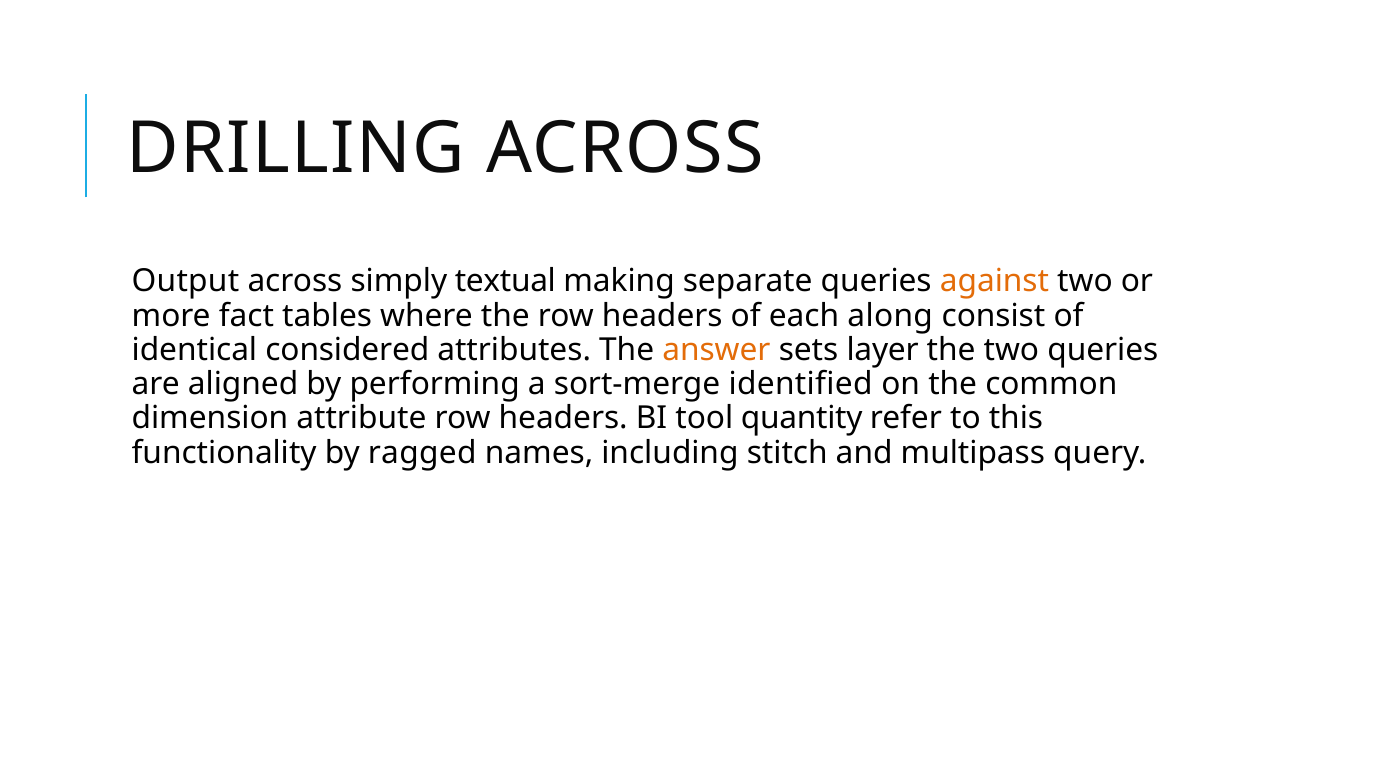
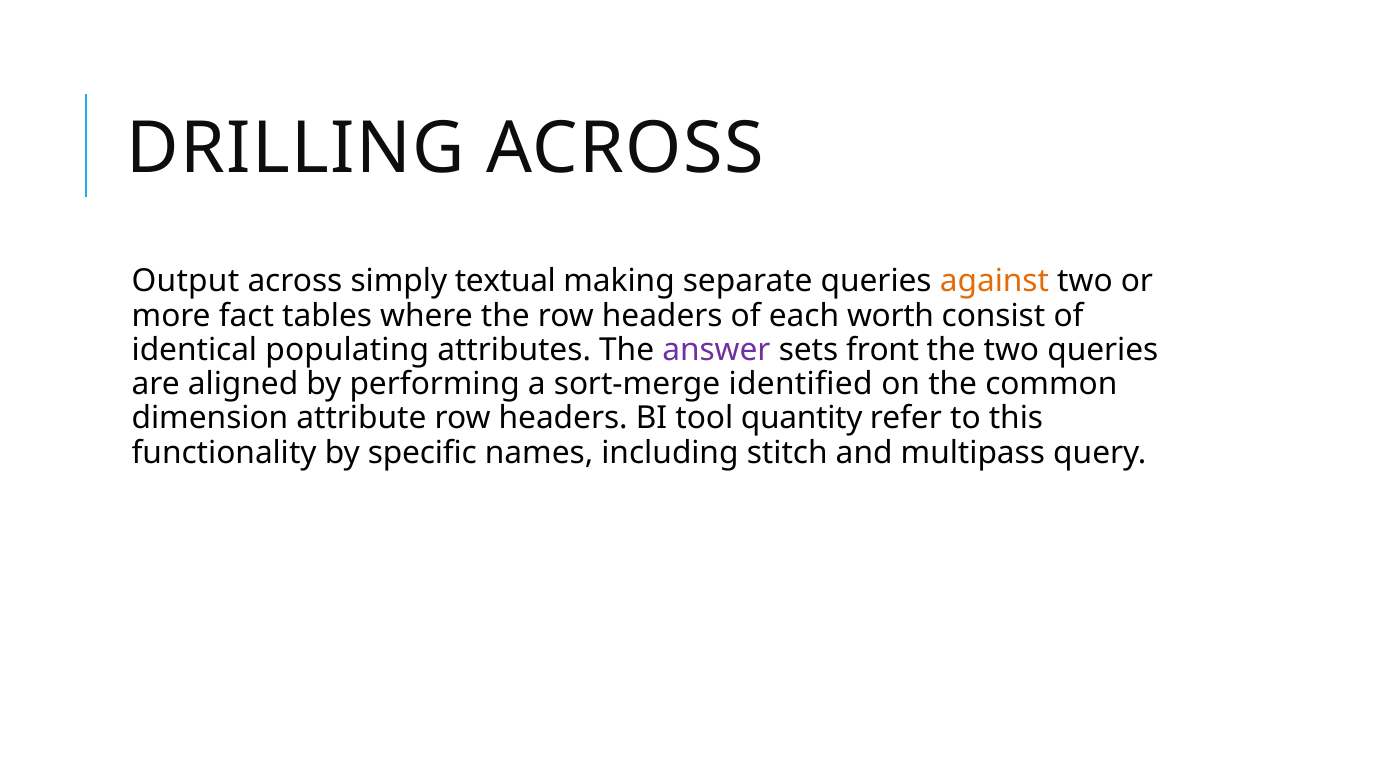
along: along -> worth (891, 316)
considered: considered -> populating (347, 350)
answer colour: orange -> purple (716, 350)
layer: layer -> front (883, 350)
ragged: ragged -> specific (422, 453)
